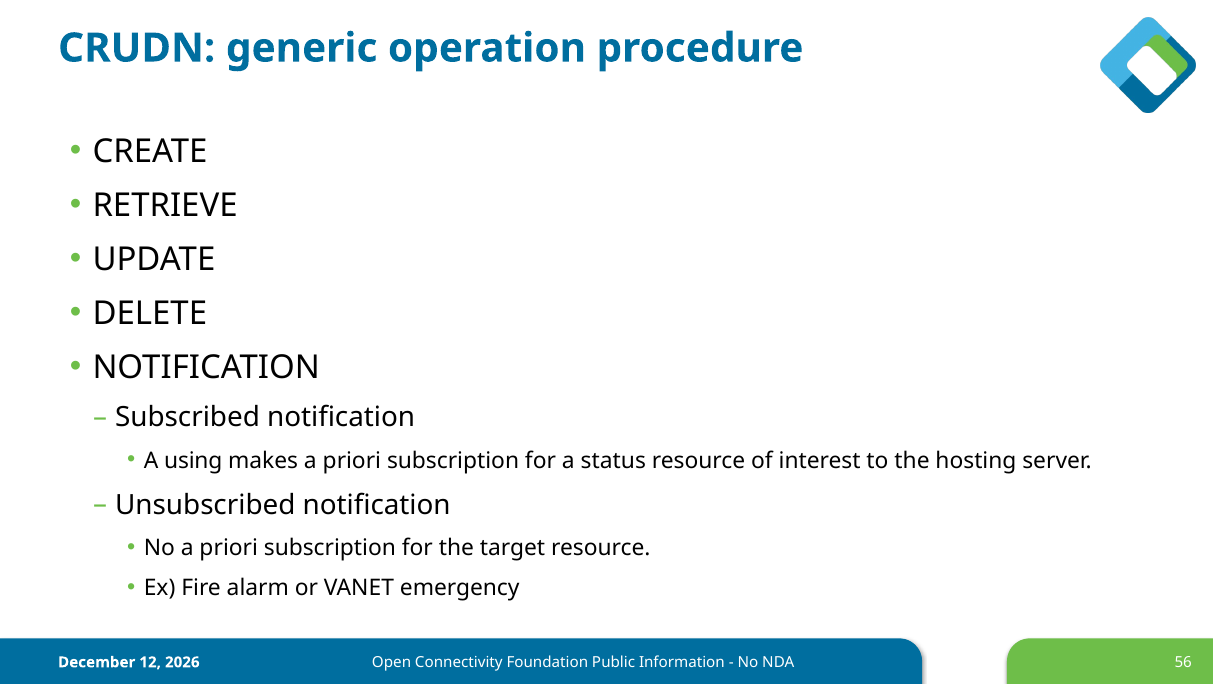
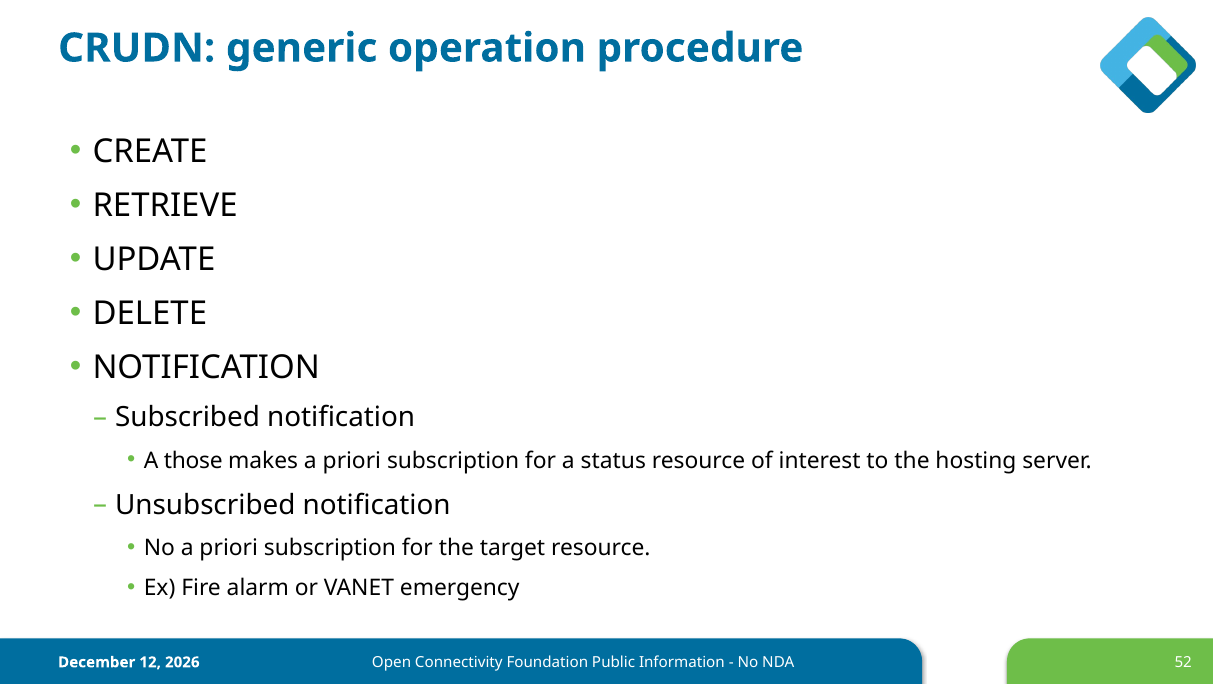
using: using -> those (193, 461)
56: 56 -> 52 (1183, 662)
